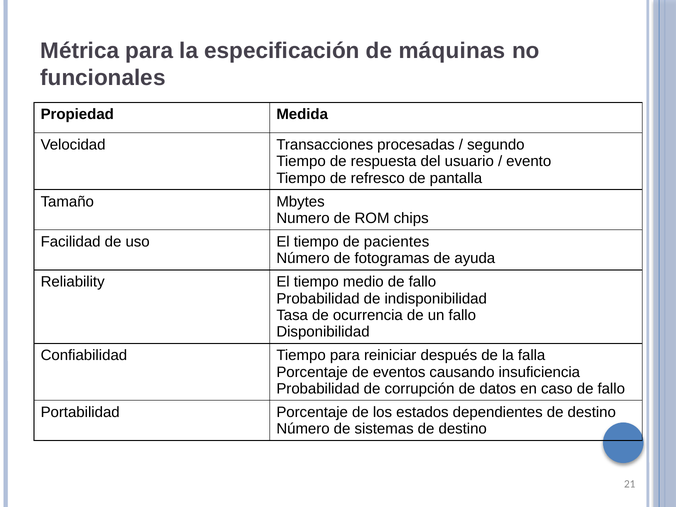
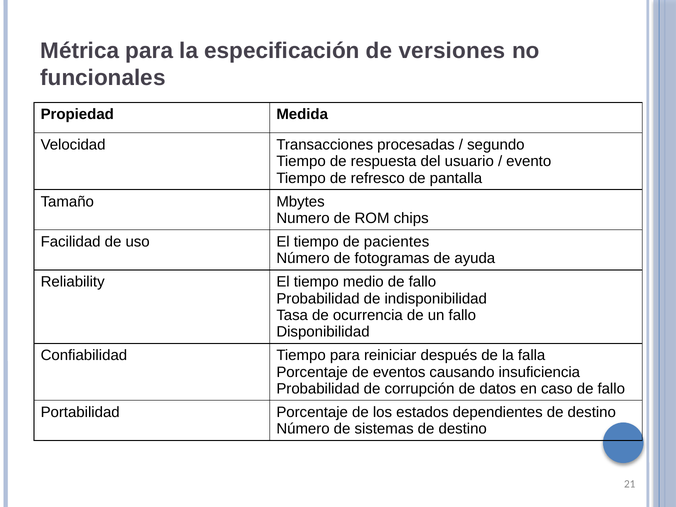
máquinas: máquinas -> versiones (452, 51)
